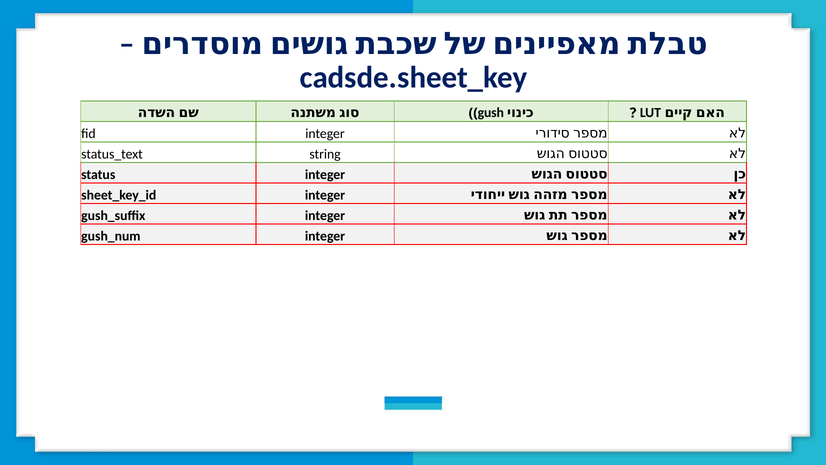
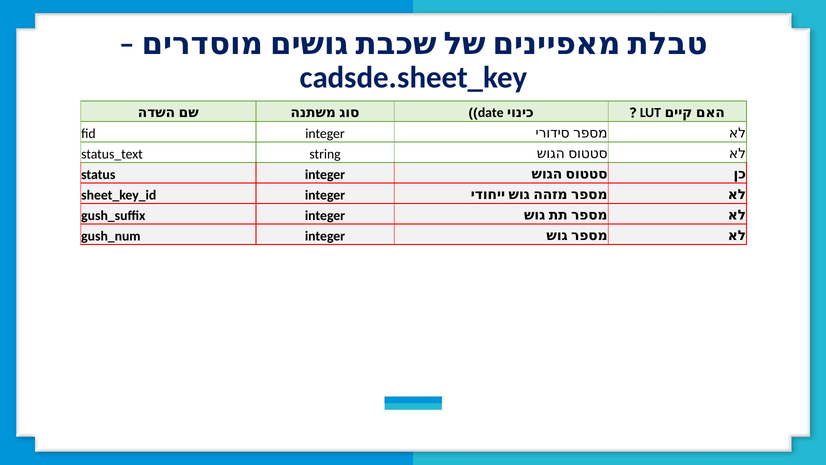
gush: gush -> date (491, 113)
